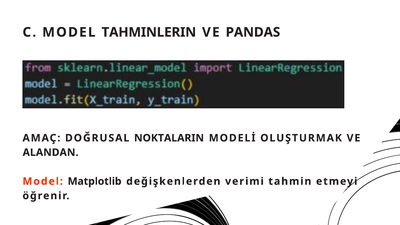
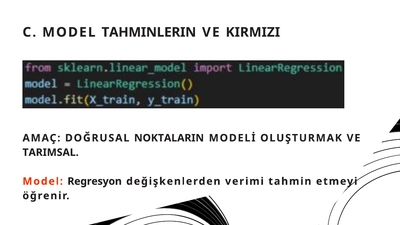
PANDAS: PANDAS -> KIRMIZI (253, 32)
ALANDAN: ALANDAN -> TARIMSAL (51, 152)
Matplotlib: Matplotlib -> Regresyon (95, 181)
